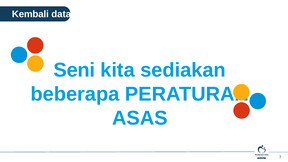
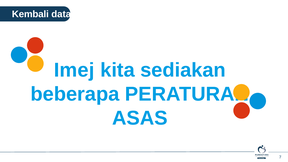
Seni: Seni -> Imej (74, 70)
